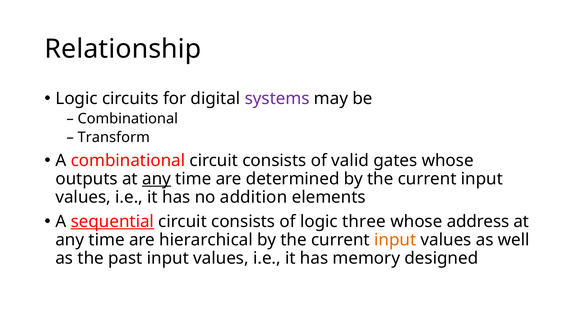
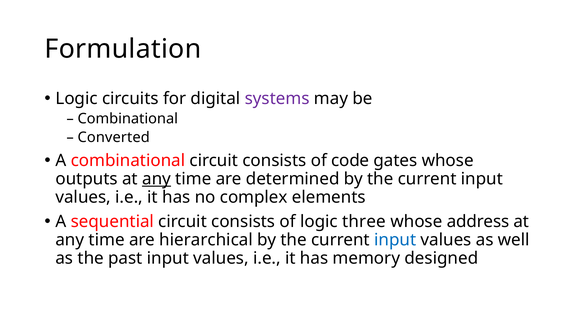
Relationship: Relationship -> Formulation (123, 49)
Transform: Transform -> Converted (114, 138)
valid: valid -> code (350, 161)
addition: addition -> complex (254, 197)
sequential underline: present -> none (112, 222)
input colour: orange -> blue (395, 240)
